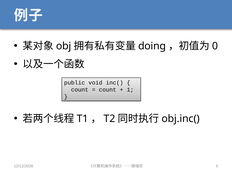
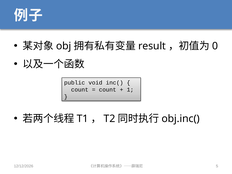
doing: doing -> result (152, 46)
